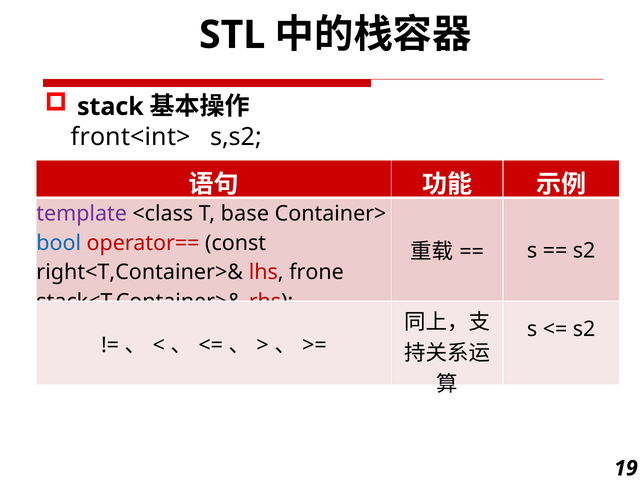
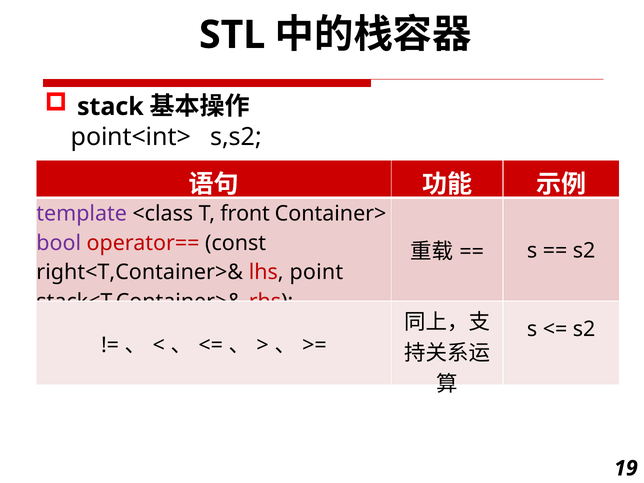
front<int>: front<int> -> point<int> (131, 137)
base: base -> front (245, 214)
bool colour: blue -> purple (59, 243)
frone: frone -> point (316, 272)
